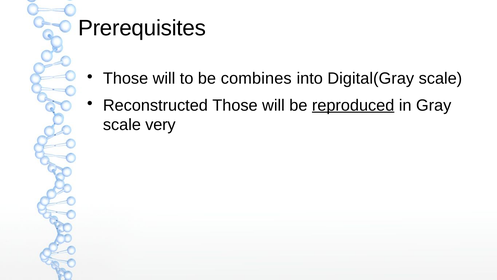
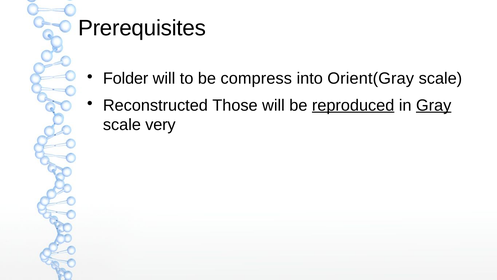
Those: Those -> Folder (126, 78)
combines: combines -> compress (256, 78)
Digital(Gray: Digital(Gray -> Orient(Gray (371, 78)
Gray underline: none -> present (434, 105)
